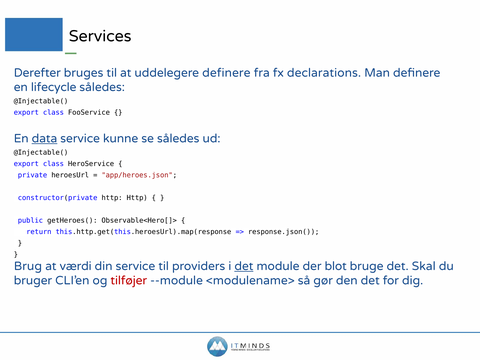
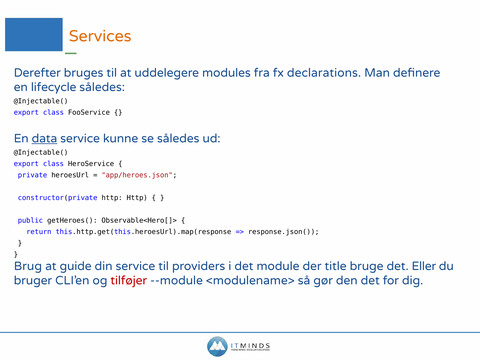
Services colour: black -> orange (100, 36)
uddelegere definere: definere -> modules (226, 73)
værdi: værdi -> guide (76, 266)
det underline: present -> none (244, 266)
blot: blot -> title (336, 266)
Skal: Skal -> Eller (424, 266)
